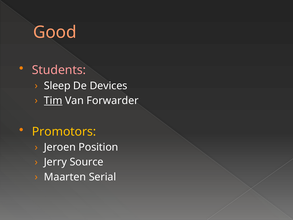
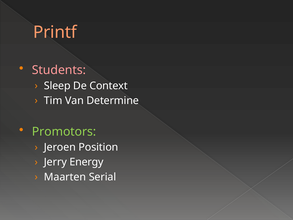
Good: Good -> Printf (55, 32)
Devices: Devices -> Context (109, 86)
Tim underline: present -> none (53, 100)
Forwarder: Forwarder -> Determine (113, 100)
Promotors colour: yellow -> light green (64, 131)
Source: Source -> Energy (87, 162)
